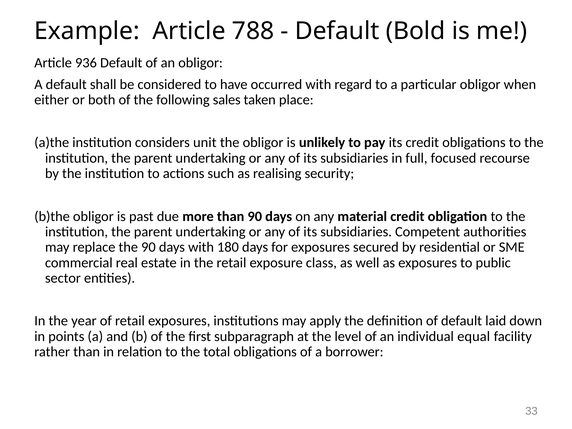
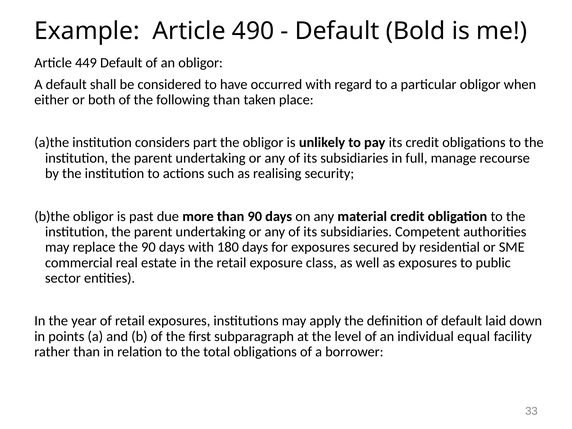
788: 788 -> 490 (253, 31)
936: 936 -> 449 (86, 63)
following sales: sales -> than (227, 100)
unit: unit -> part (205, 143)
focused: focused -> manage (454, 158)
